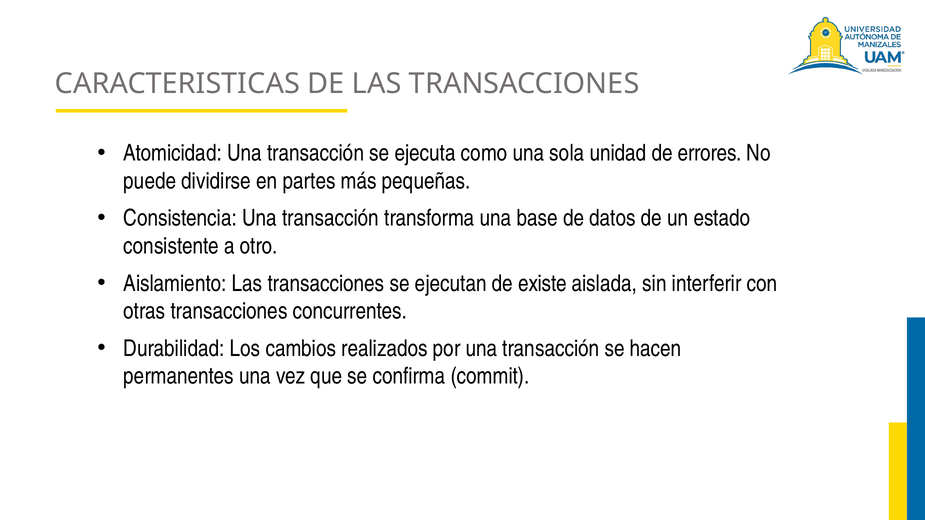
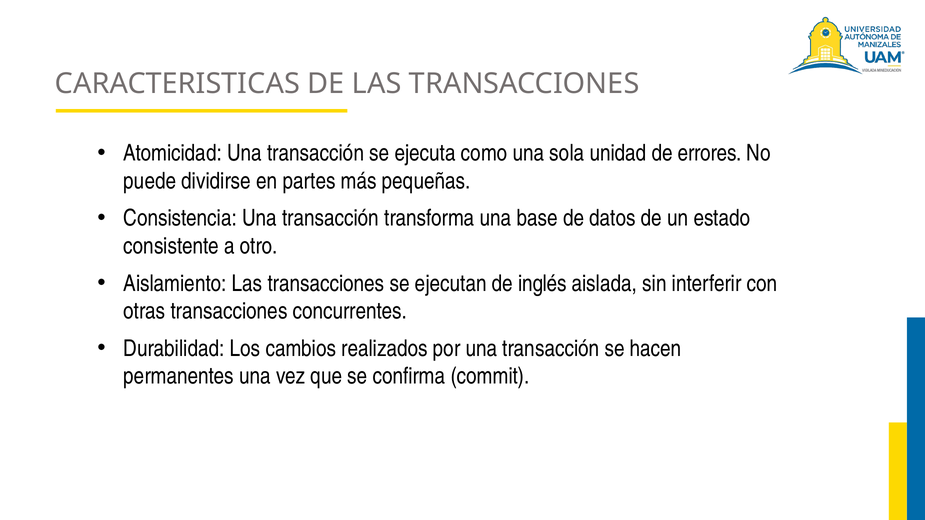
existe: existe -> inglés (542, 284)
